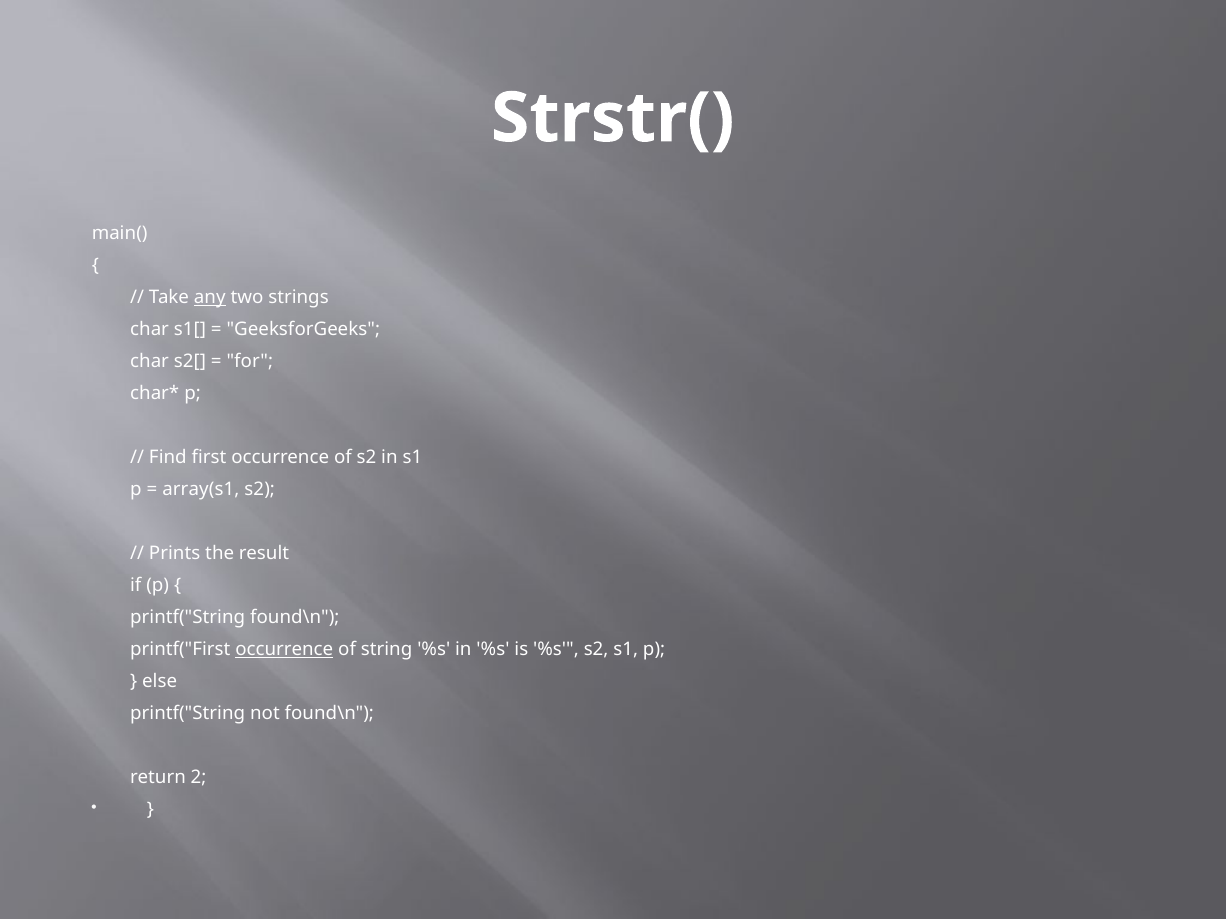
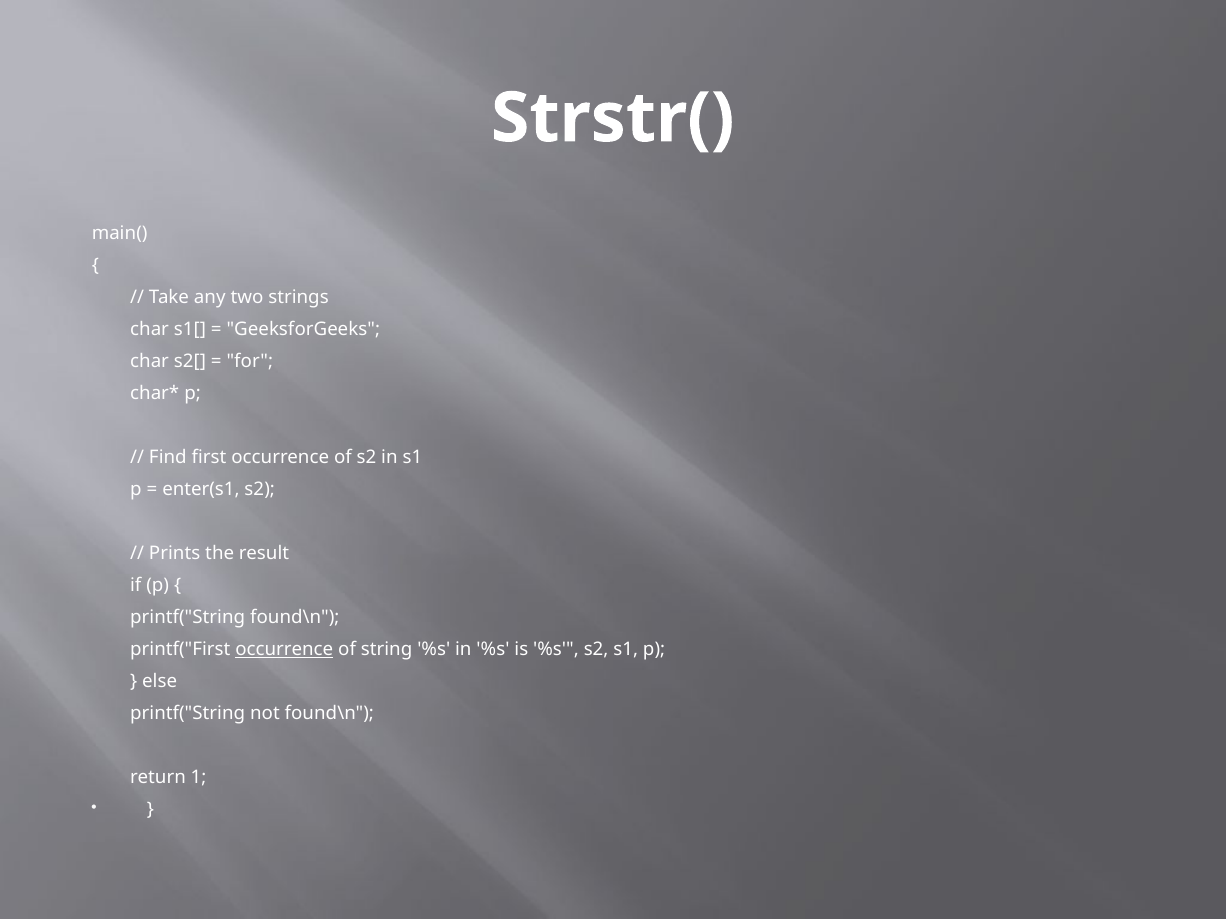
any underline: present -> none (210, 297)
array(s1: array(s1 -> enter(s1 (201, 490)
2: 2 -> 1 (199, 778)
